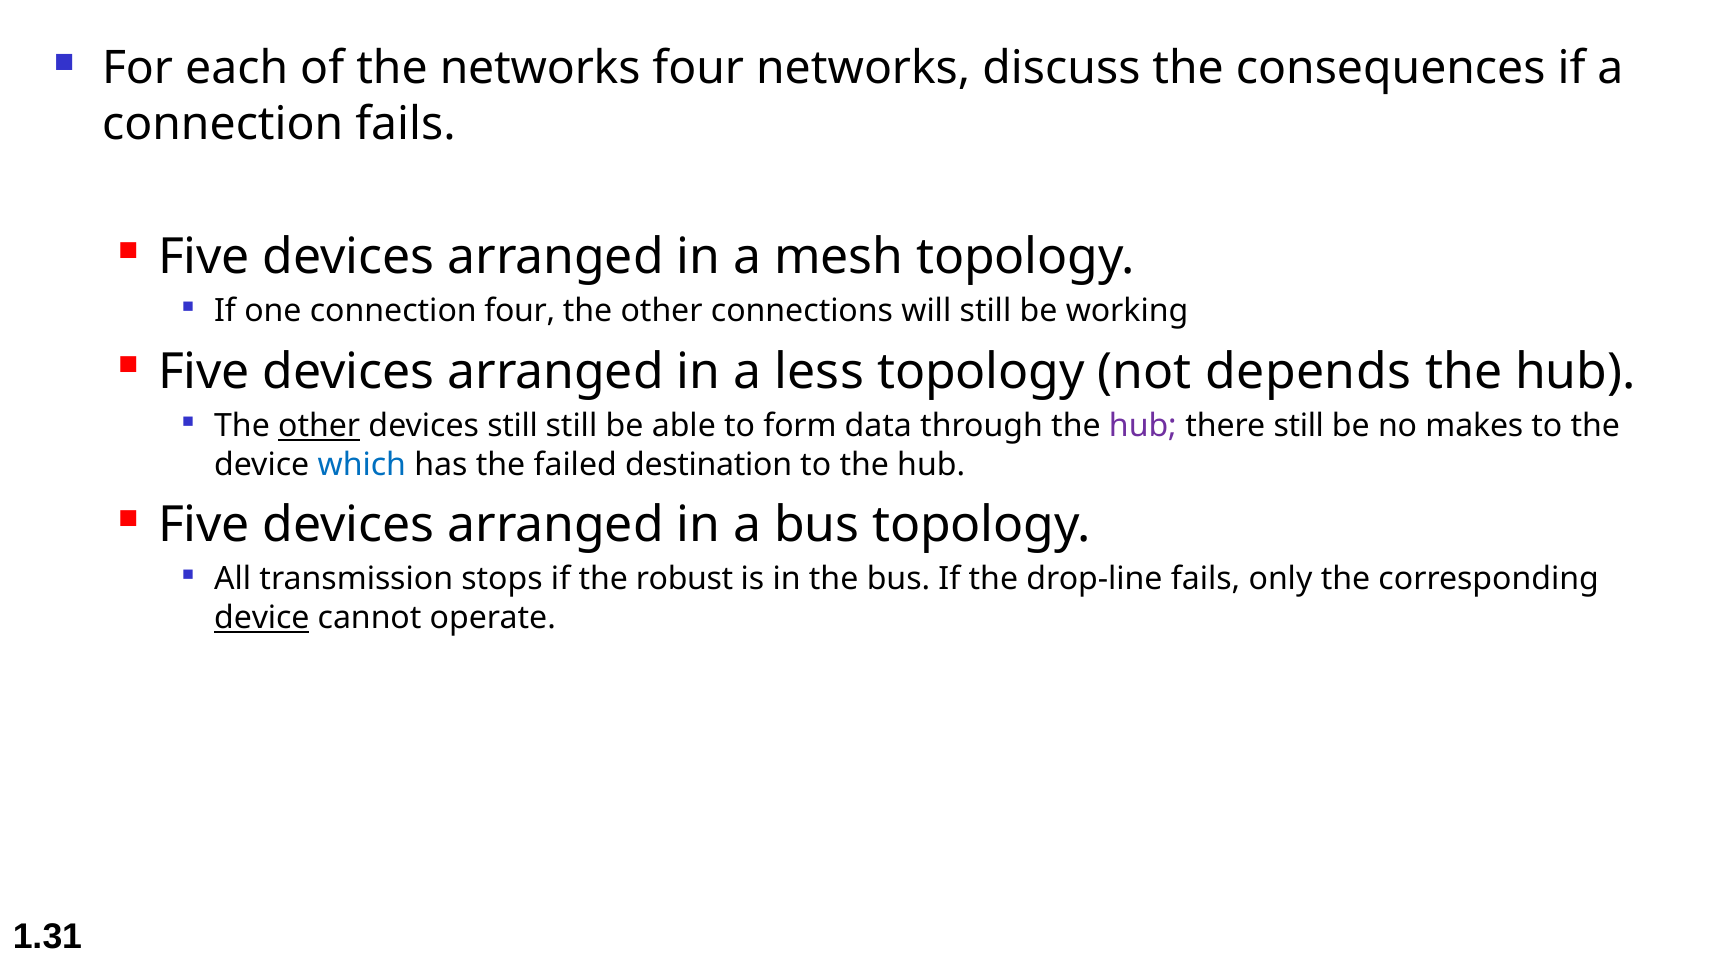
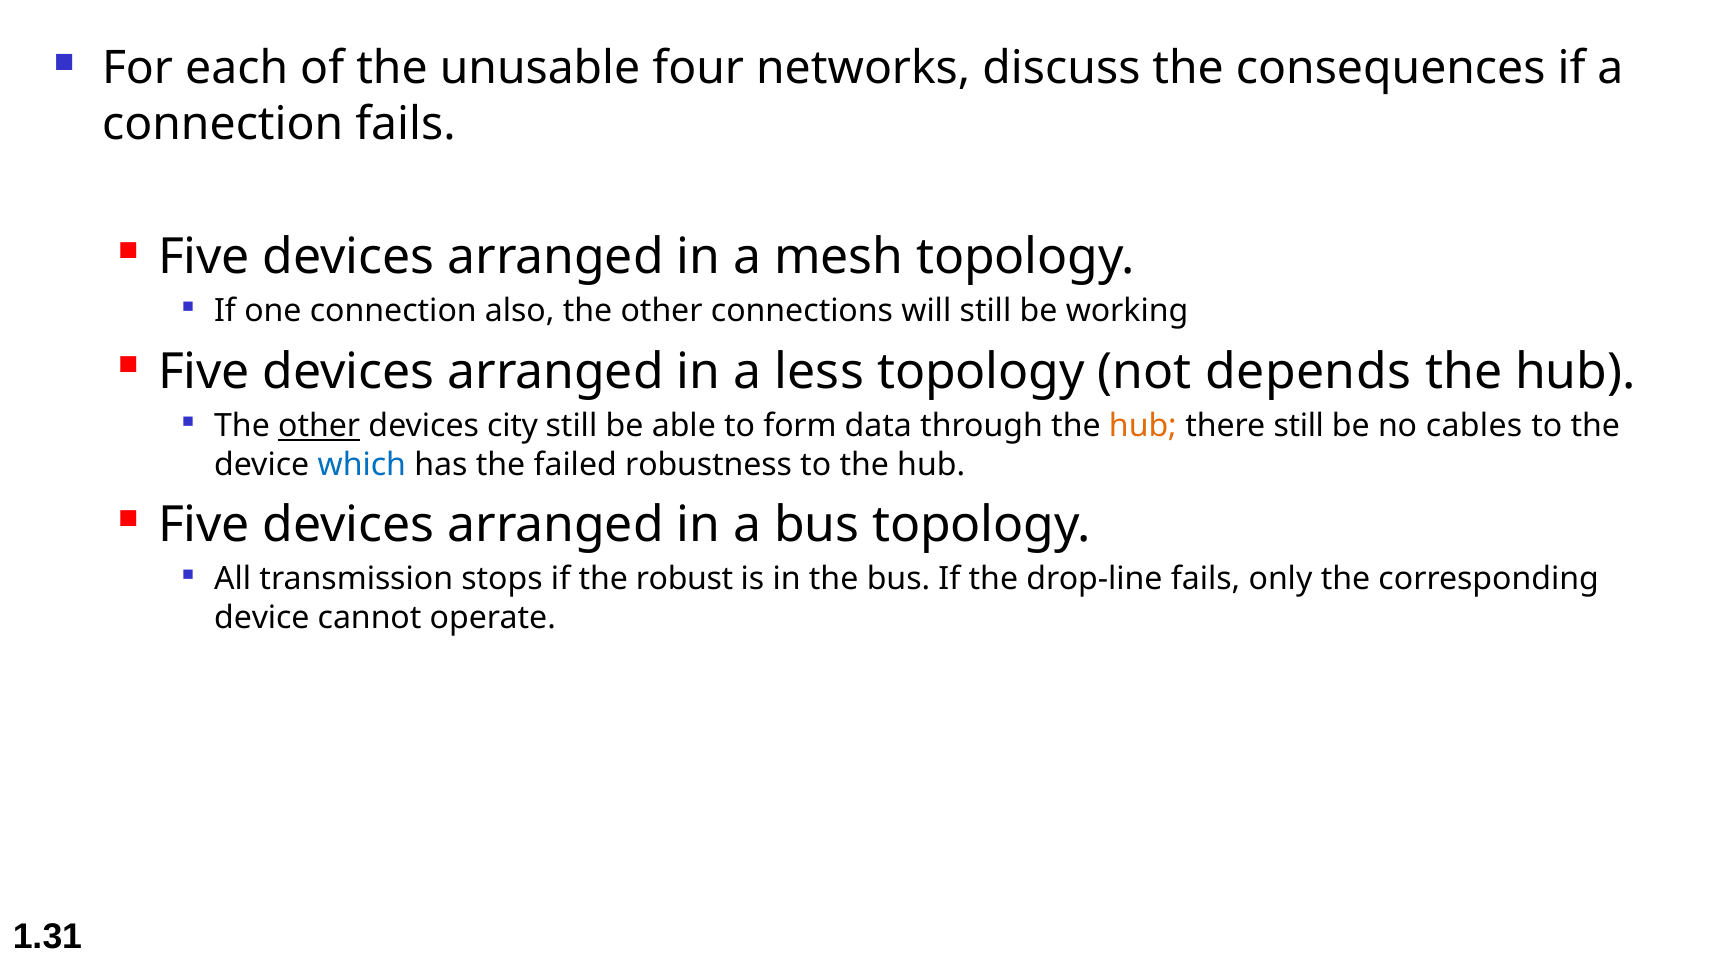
the networks: networks -> unusable (540, 69)
connection four: four -> also (520, 311)
devices still: still -> city (513, 426)
hub colour: purple -> orange (1143, 426)
makes: makes -> cables (1474, 426)
destination: destination -> robustness (709, 465)
device underline: present -> none (262, 618)
